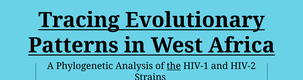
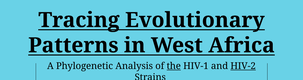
HIV-2 underline: none -> present (243, 66)
